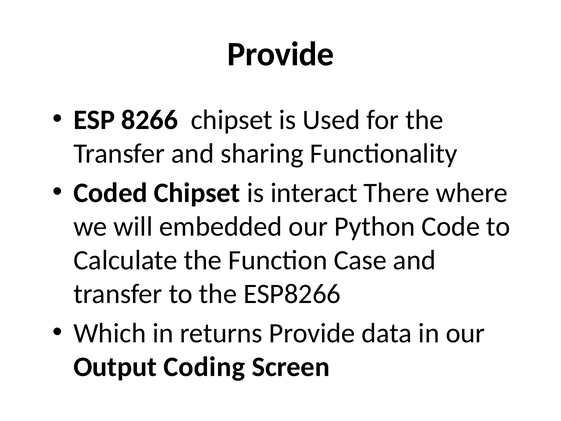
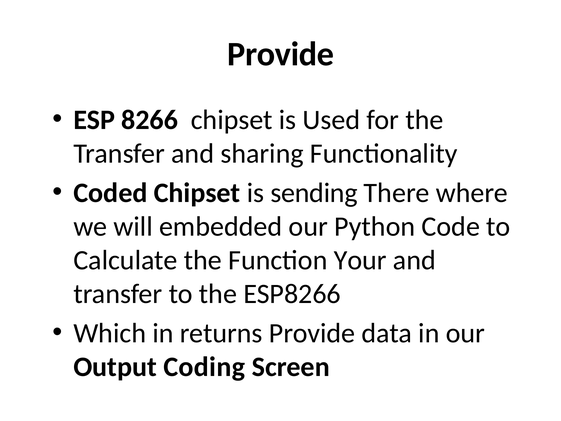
interact: interact -> sending (314, 193)
Case: Case -> Your (360, 260)
